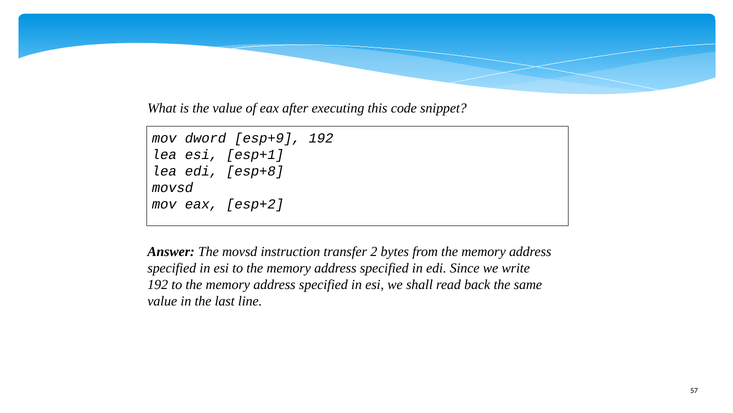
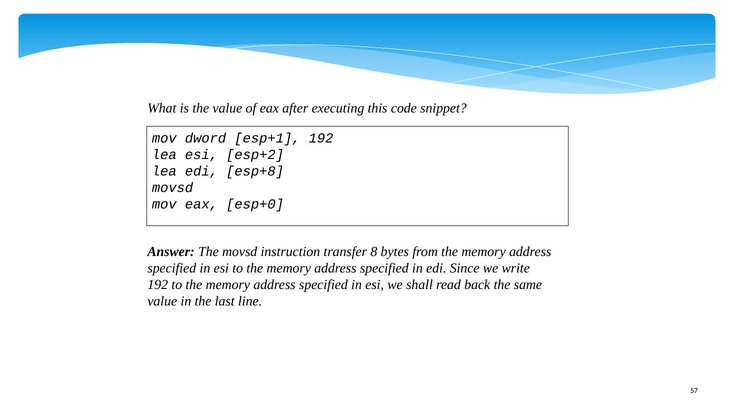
esp+9: esp+9 -> esp+1 (267, 138)
esp+1: esp+1 -> esp+2 (255, 154)
esp+2: esp+2 -> esp+0 (255, 204)
2: 2 -> 8 (374, 251)
